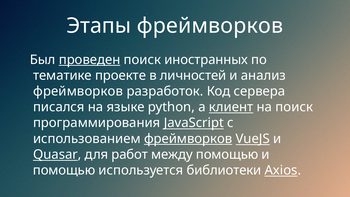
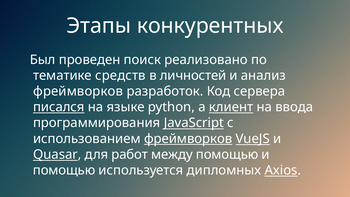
Этапы фреймворков: фреймворков -> конкурентных (210, 26)
проведен underline: present -> none (90, 60)
иностранных: иностранных -> реализовано (206, 60)
проекте: проекте -> средств (120, 76)
писался underline: none -> present (59, 107)
на поиск: поиск -> ввода (294, 107)
библиотеки: библиотеки -> дипломных (224, 170)
